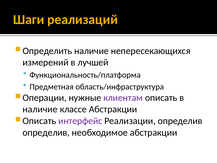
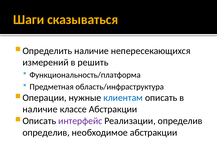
реализаций: реализаций -> сказываться (83, 19)
лучшей: лучшей -> решить (93, 62)
клиентам colour: purple -> blue (123, 98)
